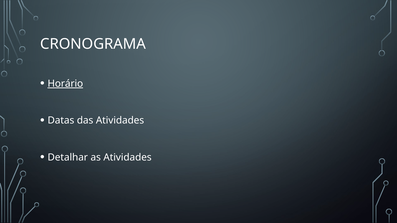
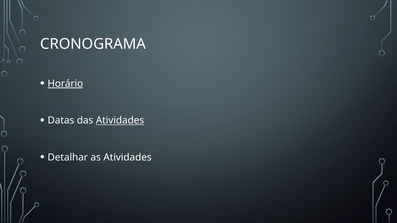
Atividades underline: none -> present (120, 121)
